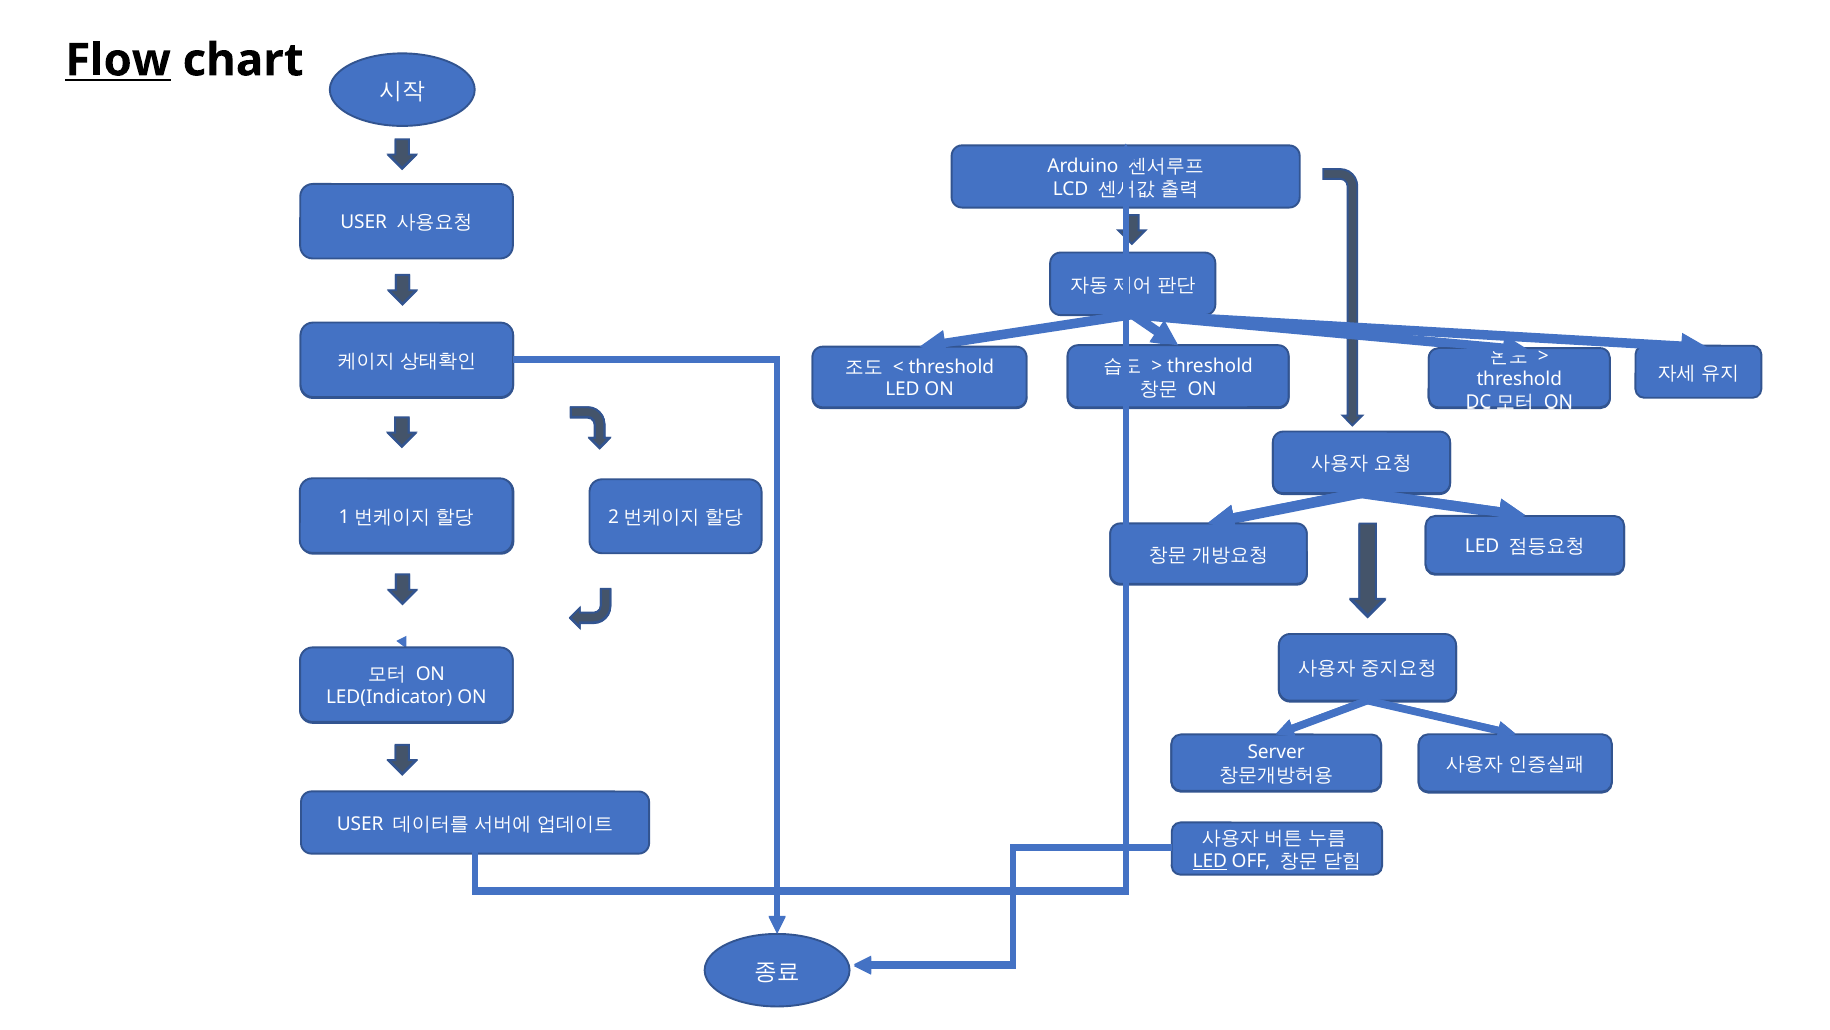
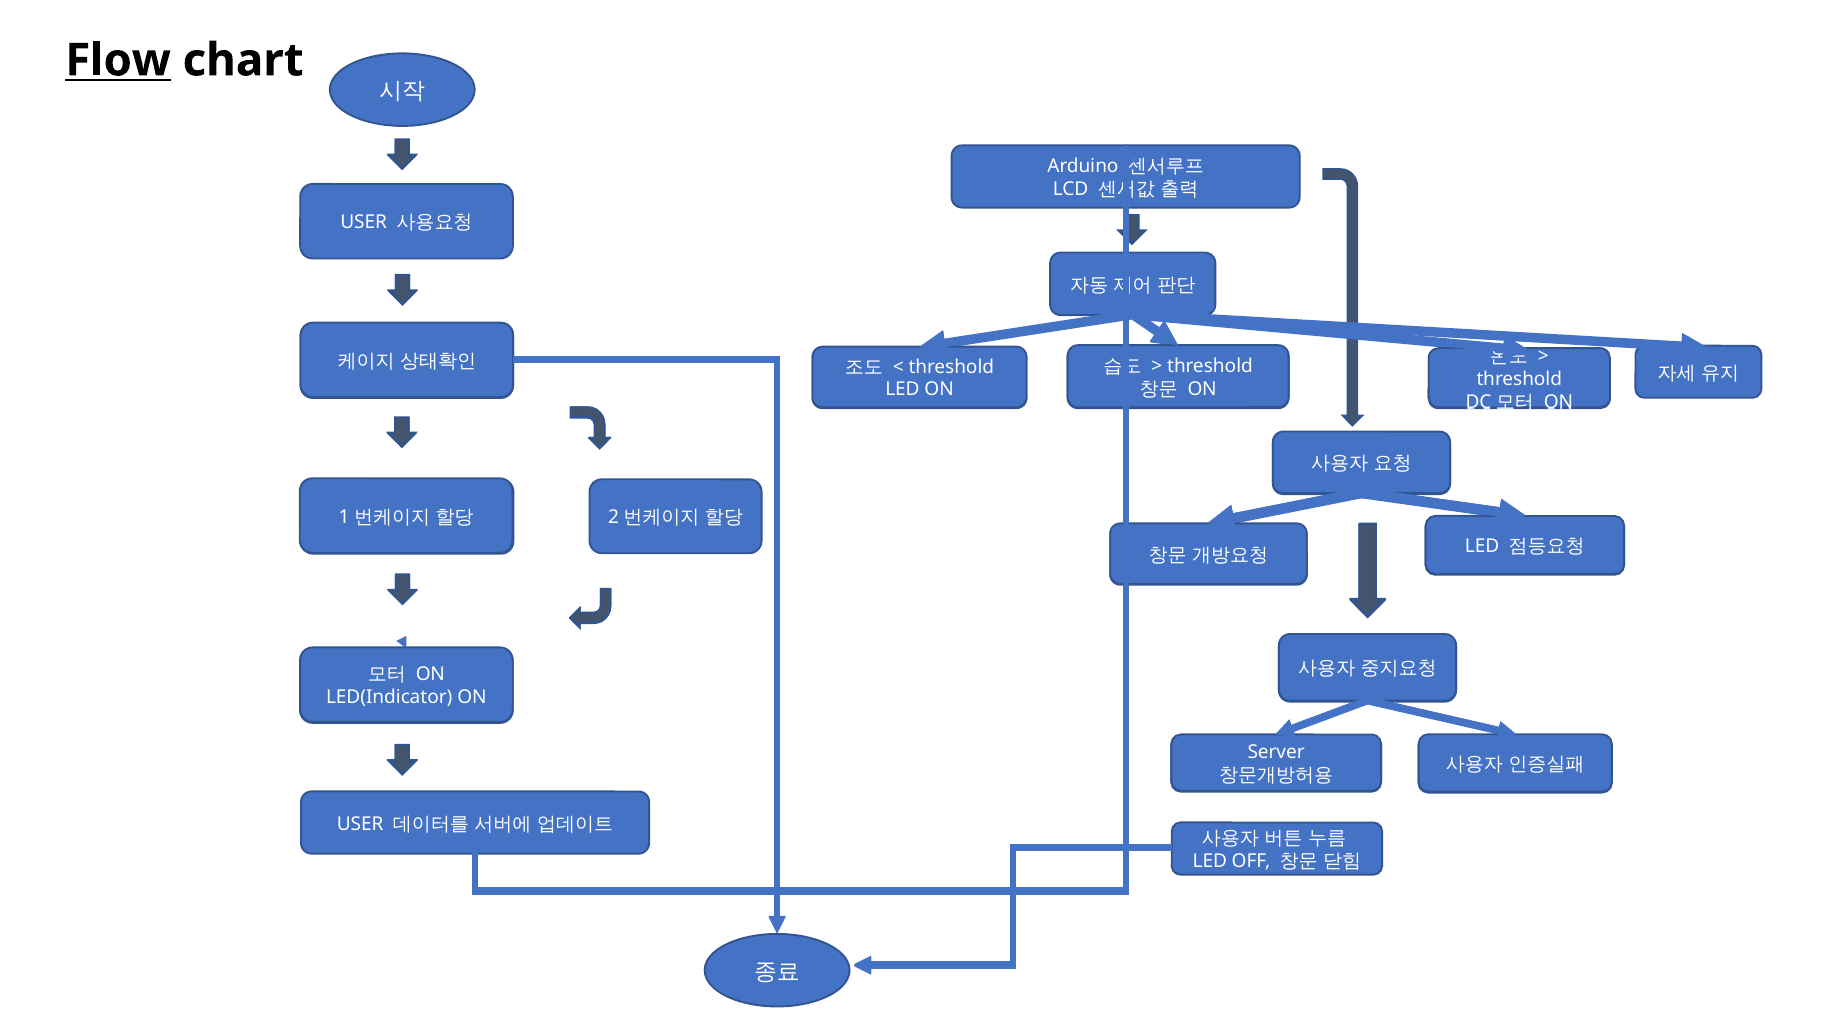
LED underline: present -> none (1210, 861)
